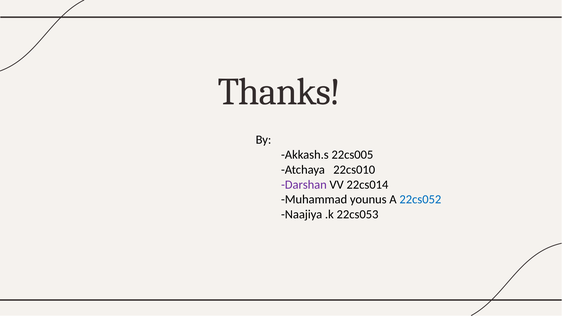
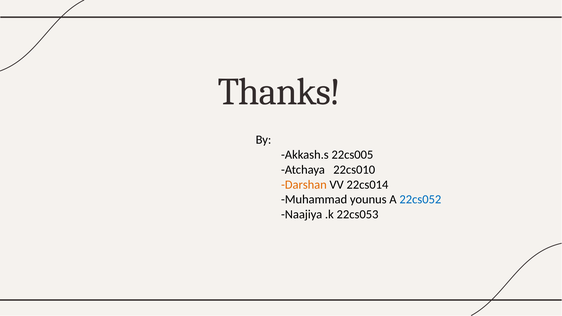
Darshan colour: purple -> orange (304, 185)
